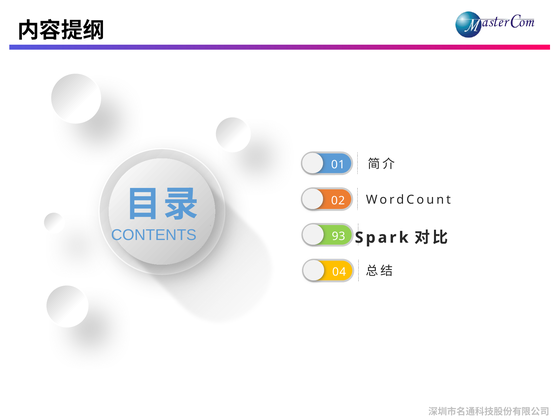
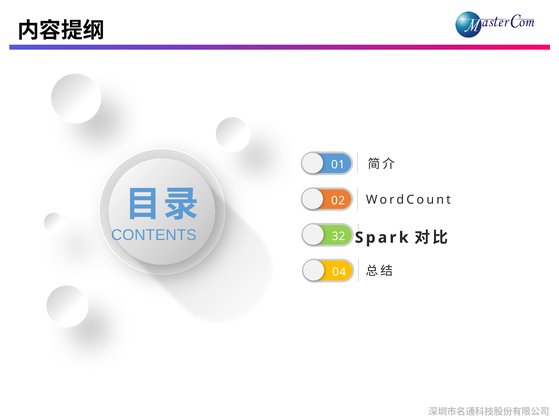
93: 93 -> 32 (339, 236)
